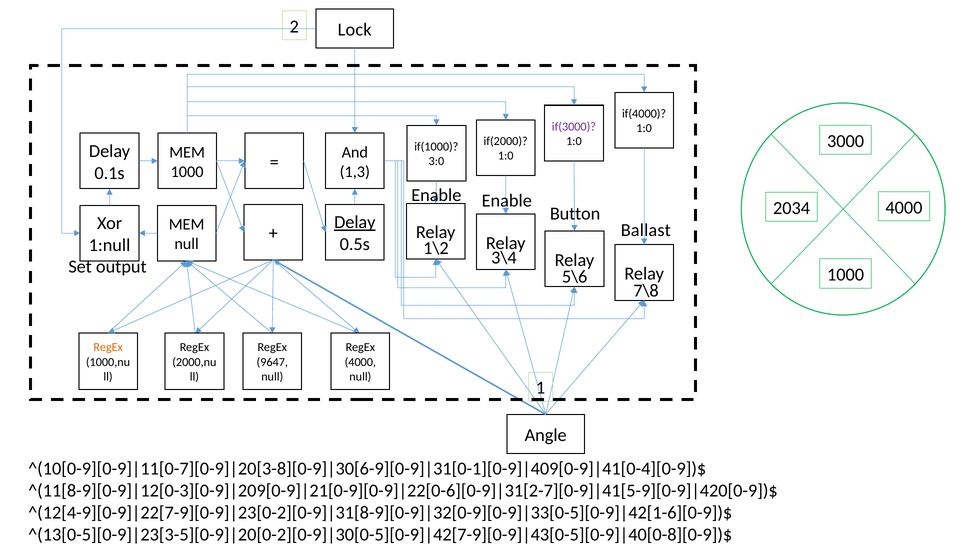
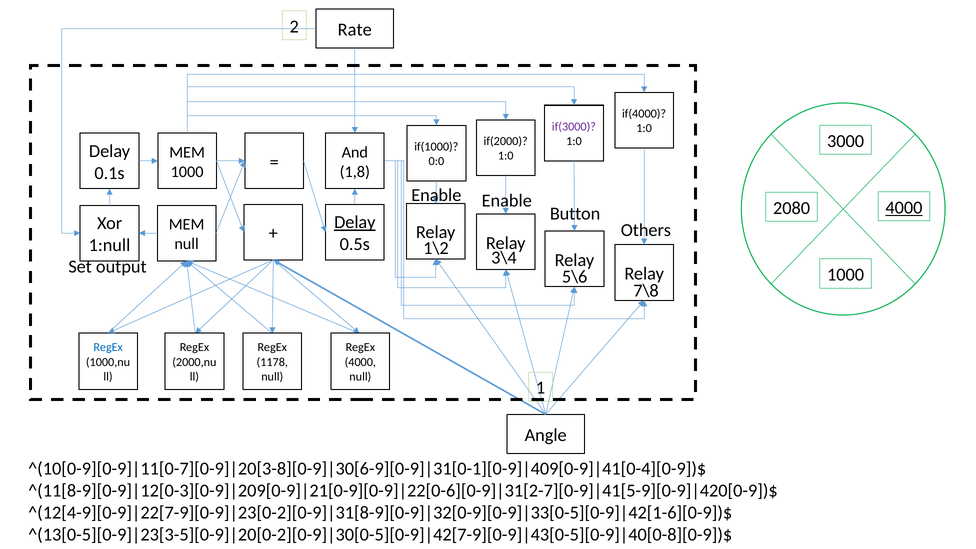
Lock: Lock -> Rate (355, 30)
3:0: 3:0 -> 0:0 (436, 161)
1,3: 1,3 -> 1,8 (355, 172)
4000 underline: none -> present (904, 208)
2034: 2034 -> 2080 (792, 208)
Ballast: Ballast -> Others (646, 230)
RegEx colour: orange -> blue (108, 347)
9647: 9647 -> 1178 (272, 362)
